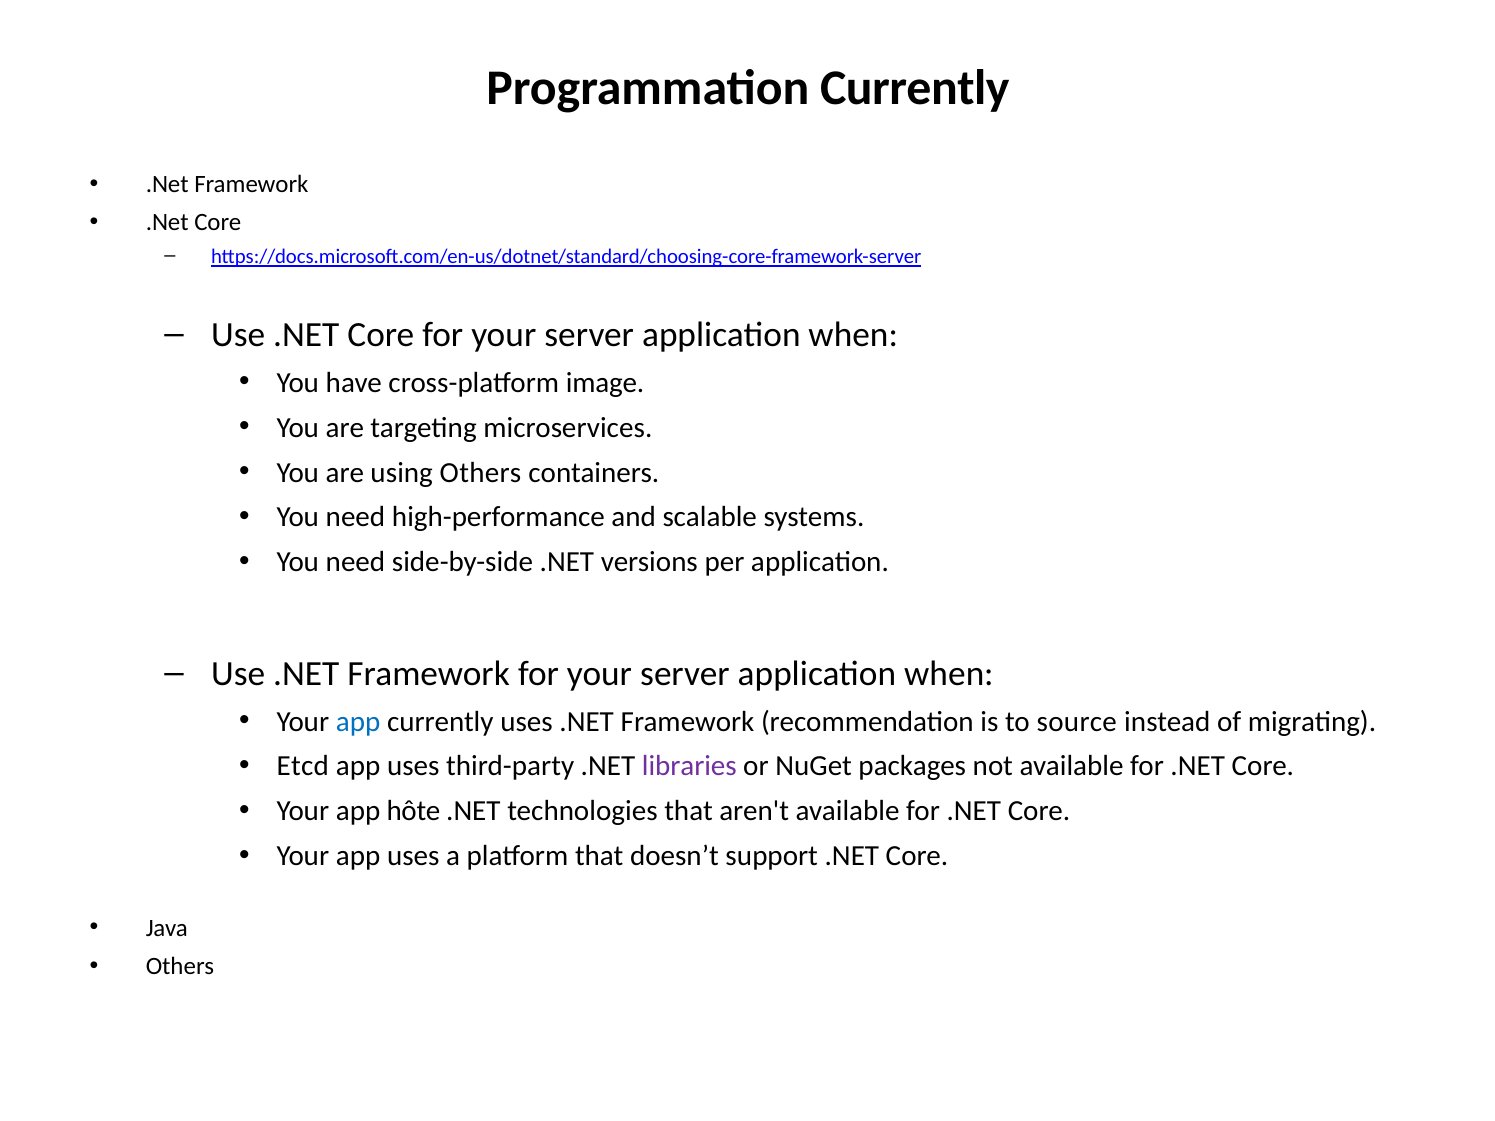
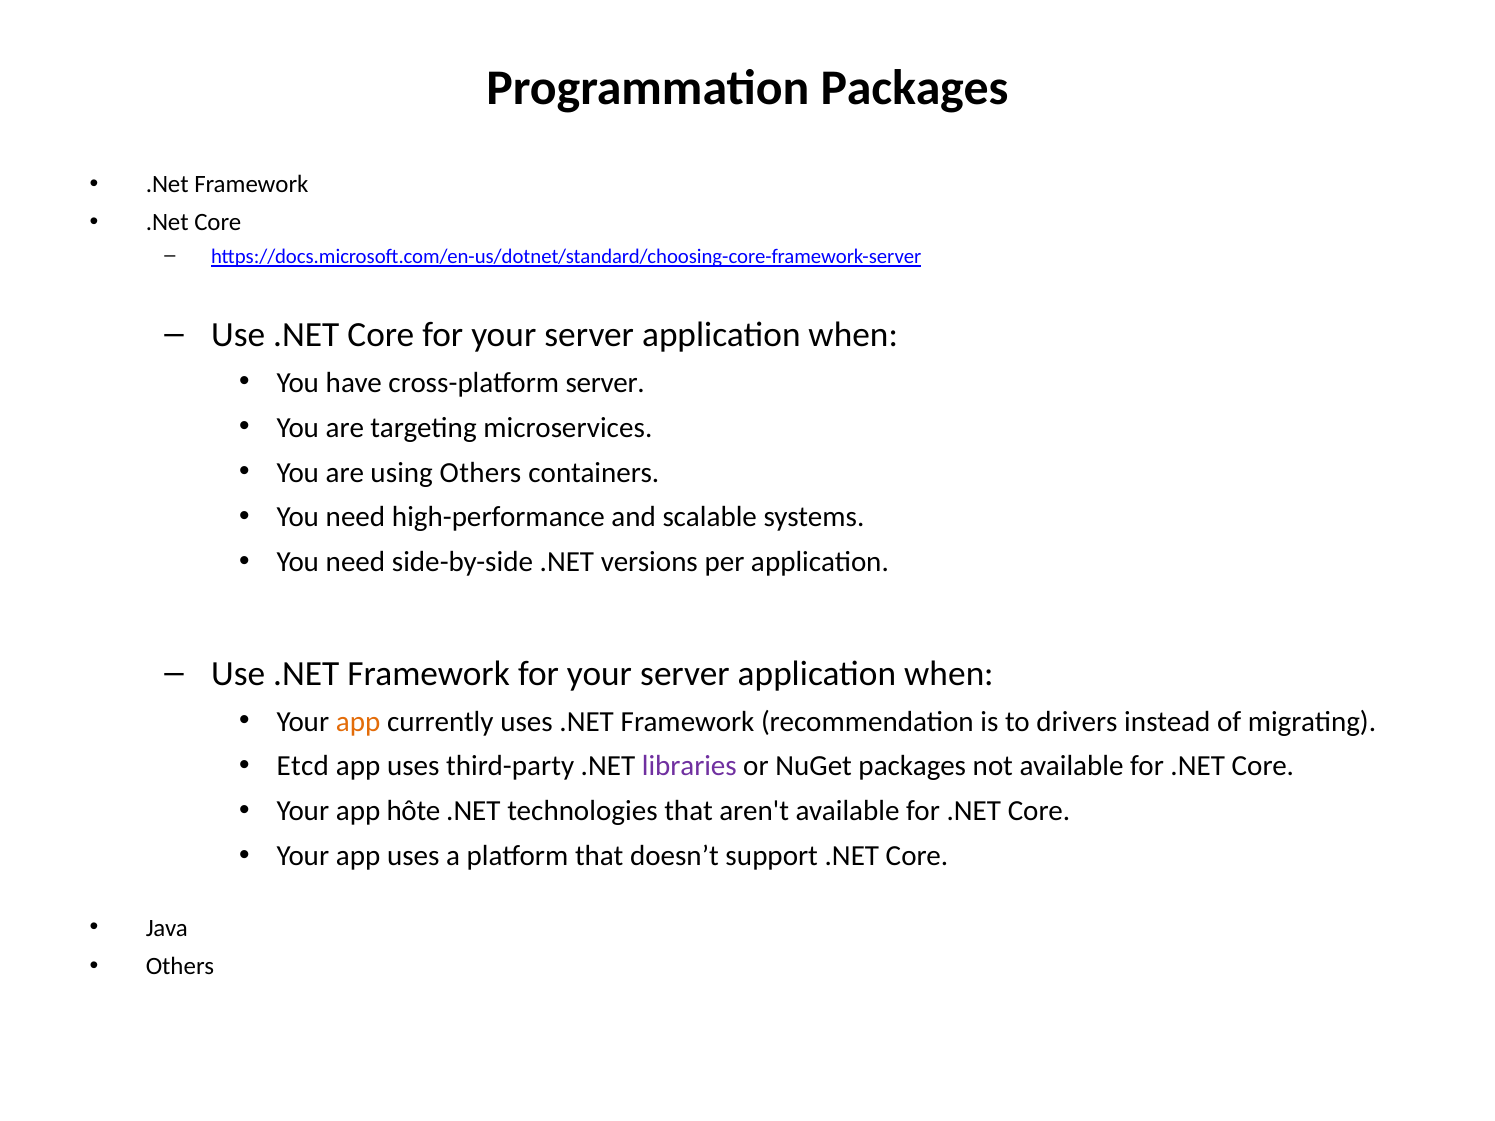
Programmation Currently: Currently -> Packages (915, 88)
cross-platform image: image -> server (605, 383)
app colour: blue -> orange (358, 722)
source: source -> drivers (1077, 722)
